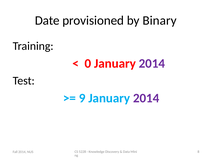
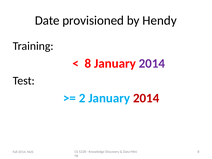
Binary: Binary -> Hendy (160, 21)
0: 0 -> 8 (88, 64)
9: 9 -> 2 (82, 98)
2014 colour: purple -> red (146, 98)
